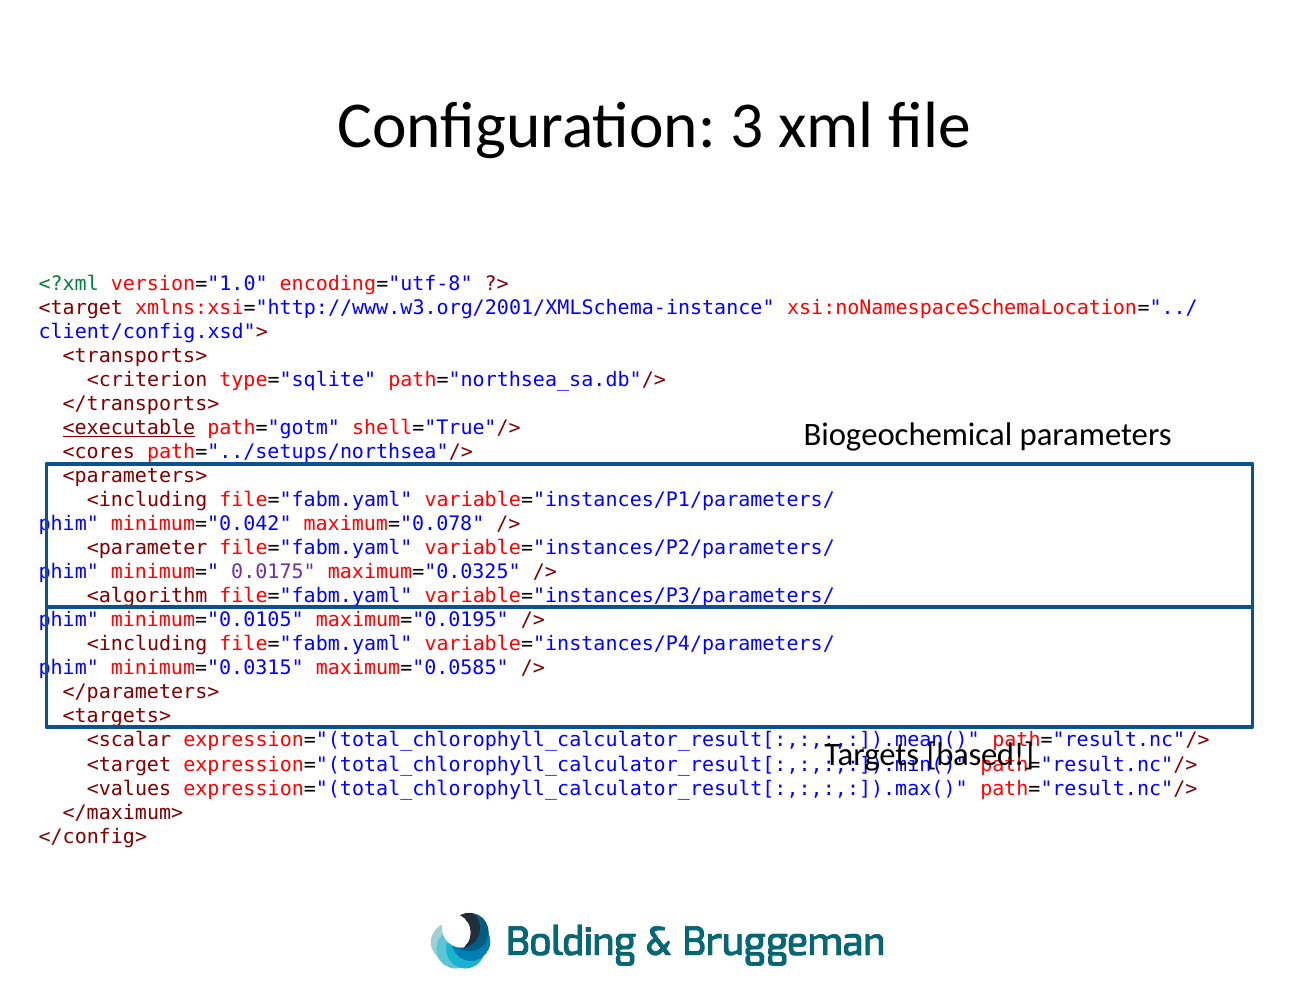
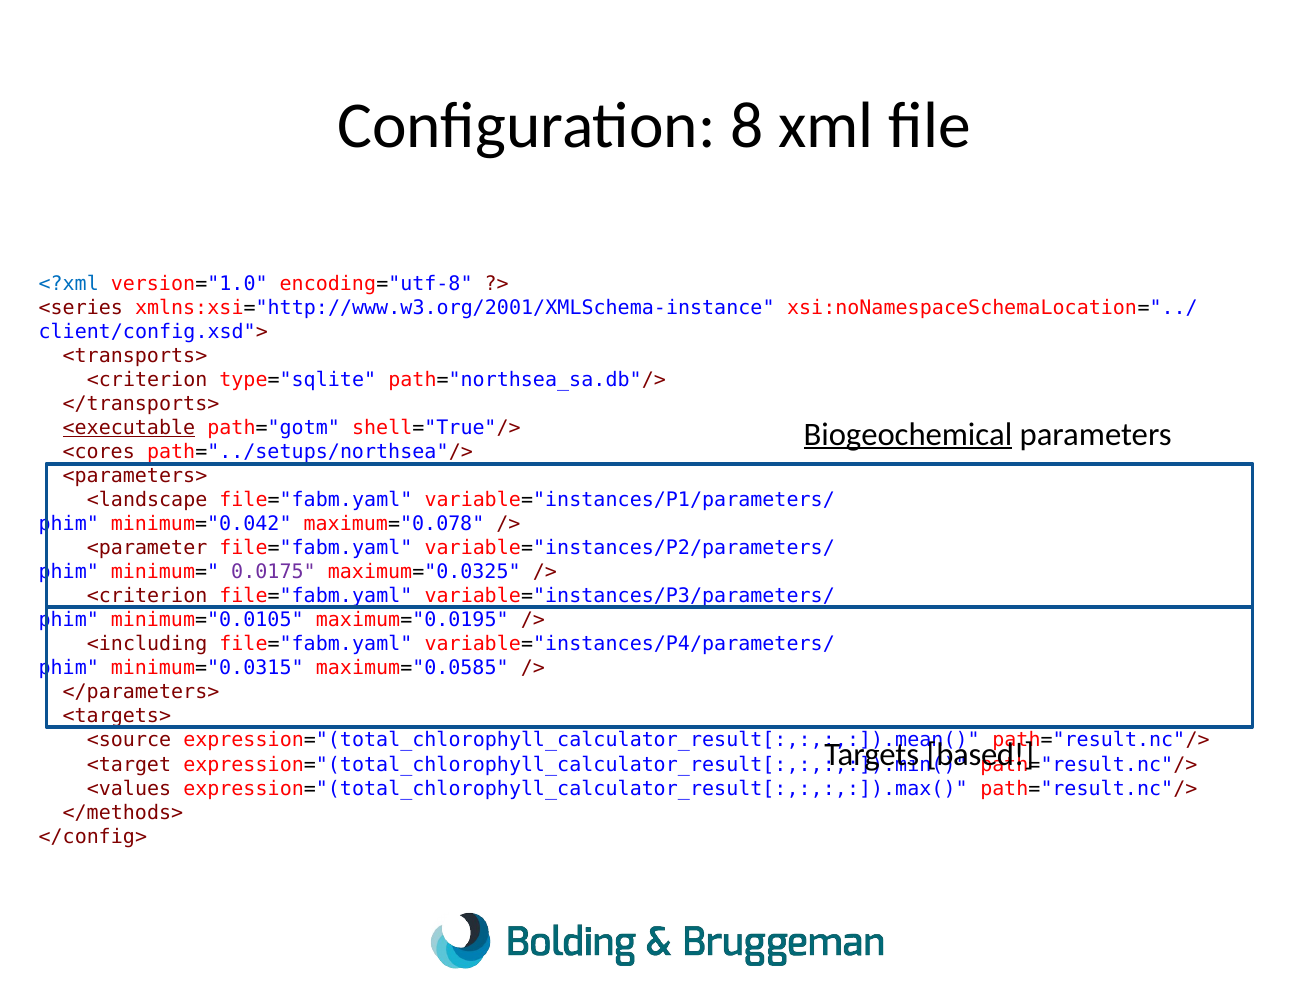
3: 3 -> 8 (747, 126)
<?xml colour: green -> blue (69, 284)
<target: <target -> <series (81, 308)
Biogeochemical underline: none -> present (908, 434)
<including: <including -> <landscape (147, 500)
<algorithm: <algorithm -> <criterion (147, 596)
<scalar: <scalar -> <source (129, 740)
</maximum>: </maximum> -> </methods> (123, 812)
